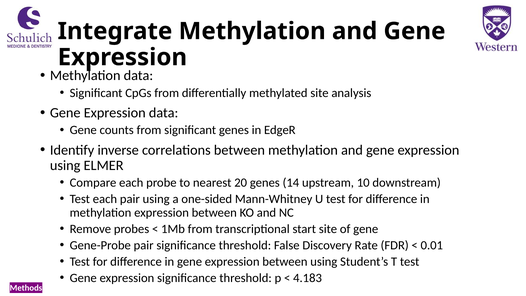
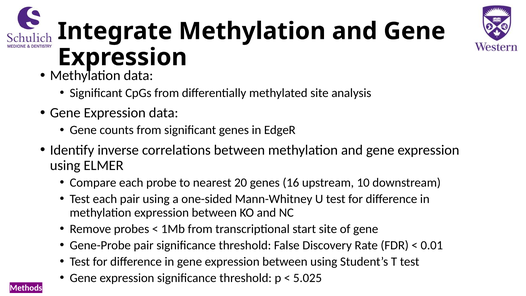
14: 14 -> 16 (291, 183)
4.183: 4.183 -> 5.025 (308, 278)
